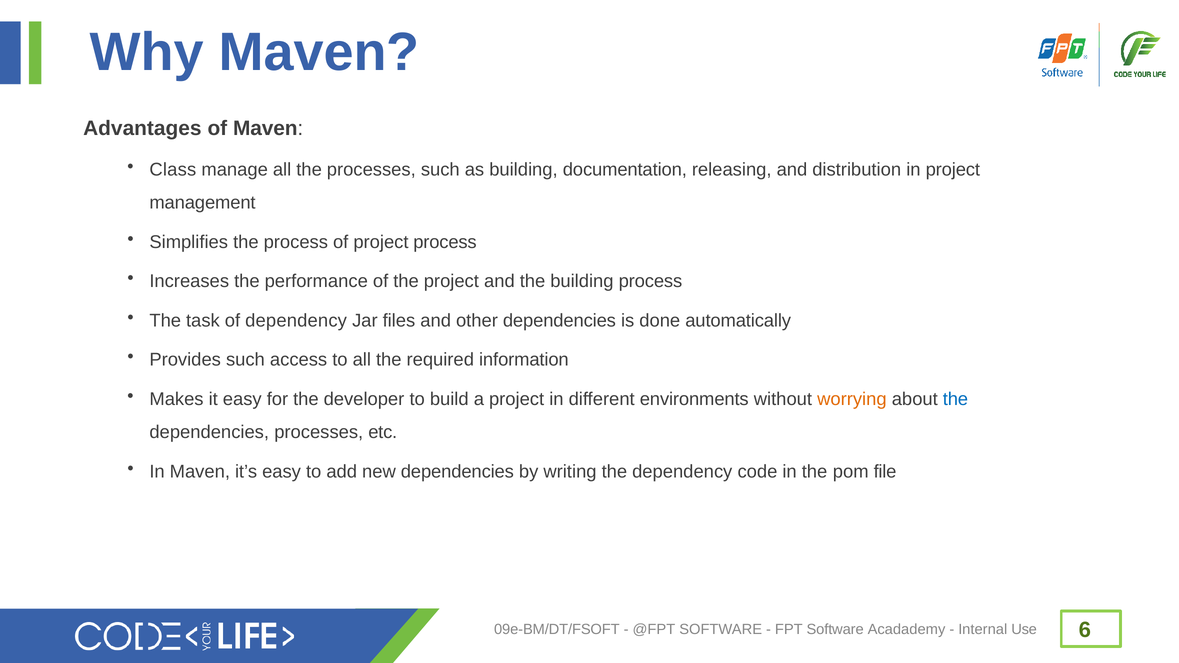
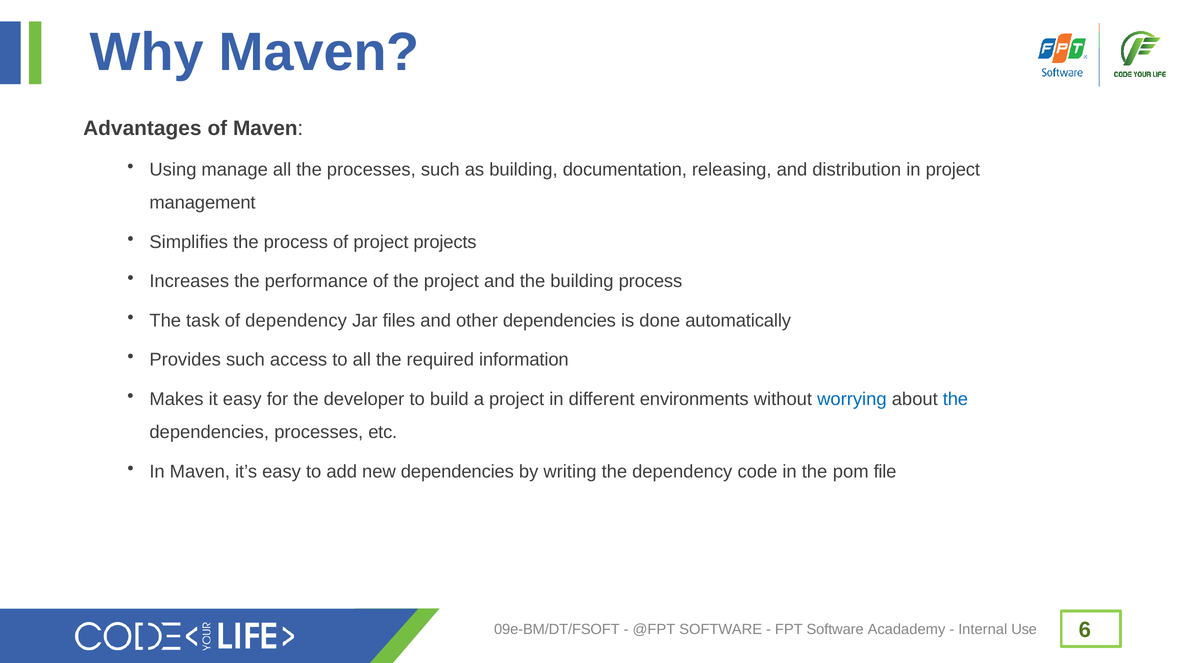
Class: Class -> Using (173, 170)
project process: process -> projects (445, 242)
worrying colour: orange -> blue (852, 399)
